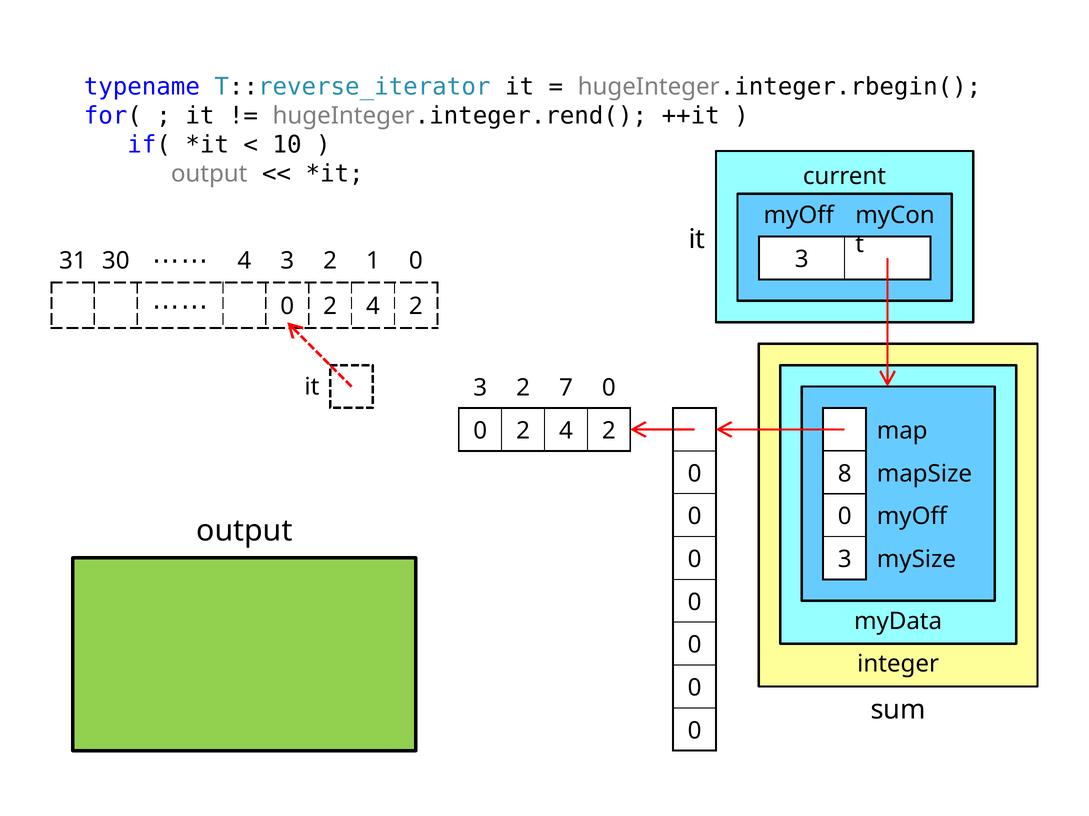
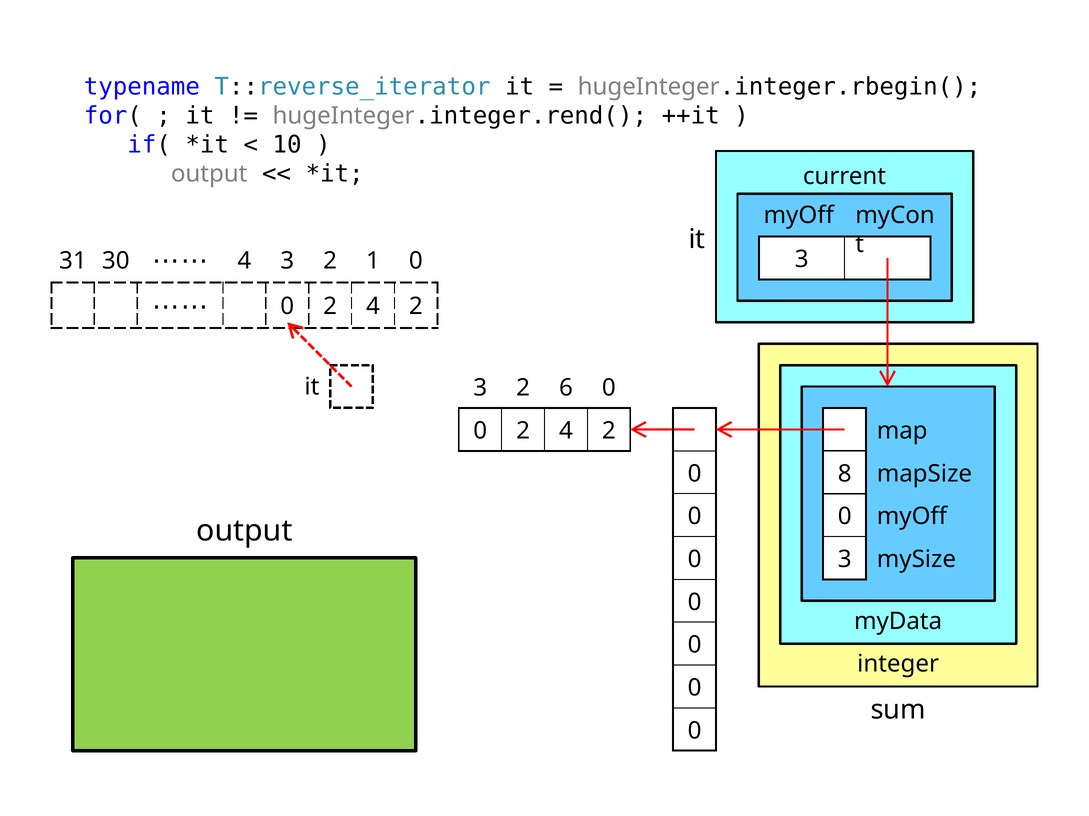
7: 7 -> 6 (566, 388)
